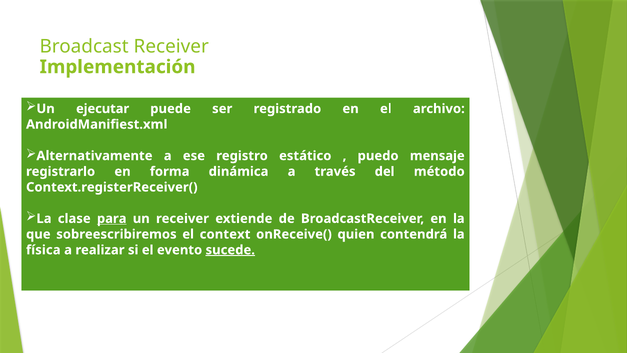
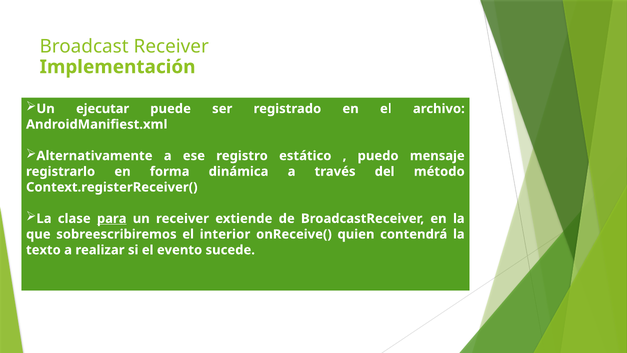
context: context -> interior (225, 234)
física: física -> texto (43, 250)
sucede underline: present -> none (230, 250)
